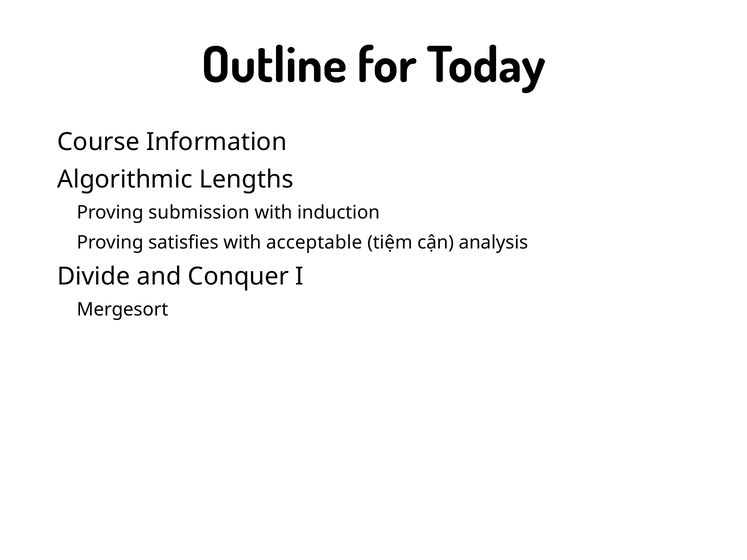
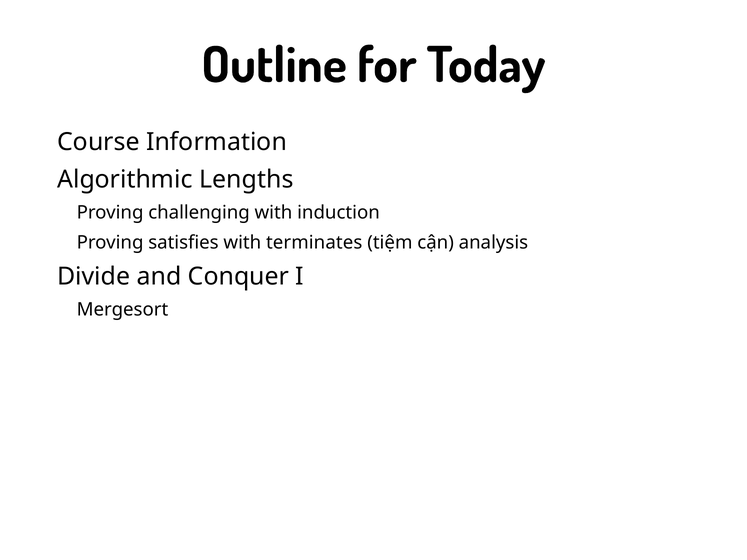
submission: submission -> challenging (199, 213)
acceptable: acceptable -> terminates (314, 243)
